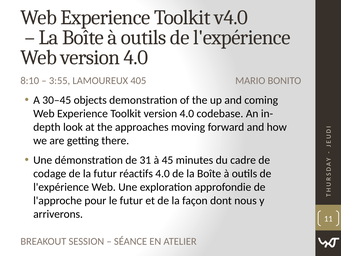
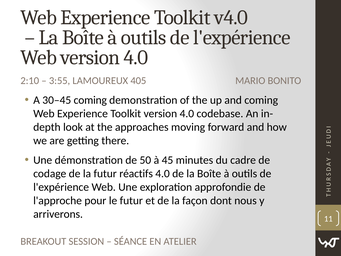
8:10: 8:10 -> 2:10 (30, 81)
30‒45 objects: objects -> coming (90, 100)
31: 31 -> 50 (145, 160)
